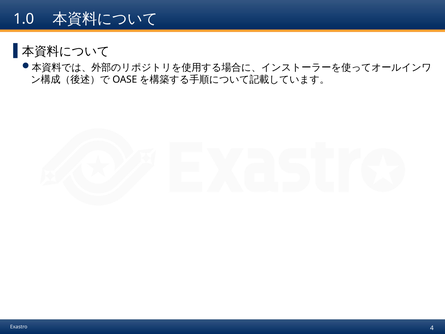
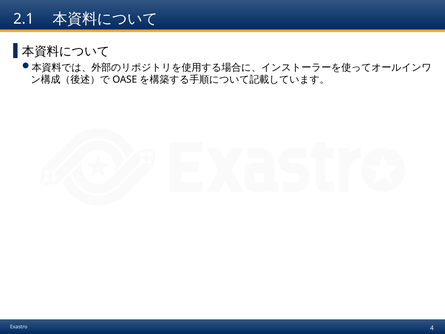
1.0: 1.0 -> 2.1 (24, 19)
